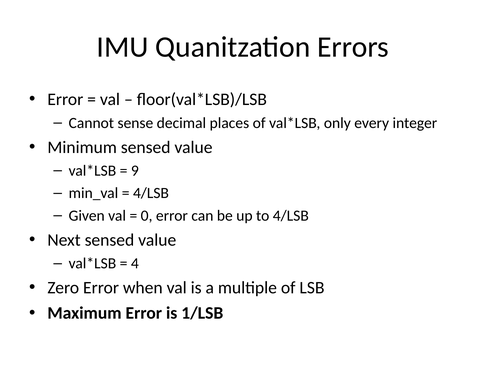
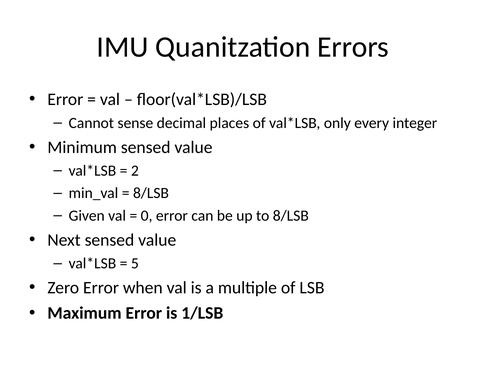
9: 9 -> 2 (135, 170)
4/LSB: 4/LSB -> 8/LSB (151, 193)
to 4/LSB: 4/LSB -> 8/LSB (291, 215)
4: 4 -> 5 (135, 263)
